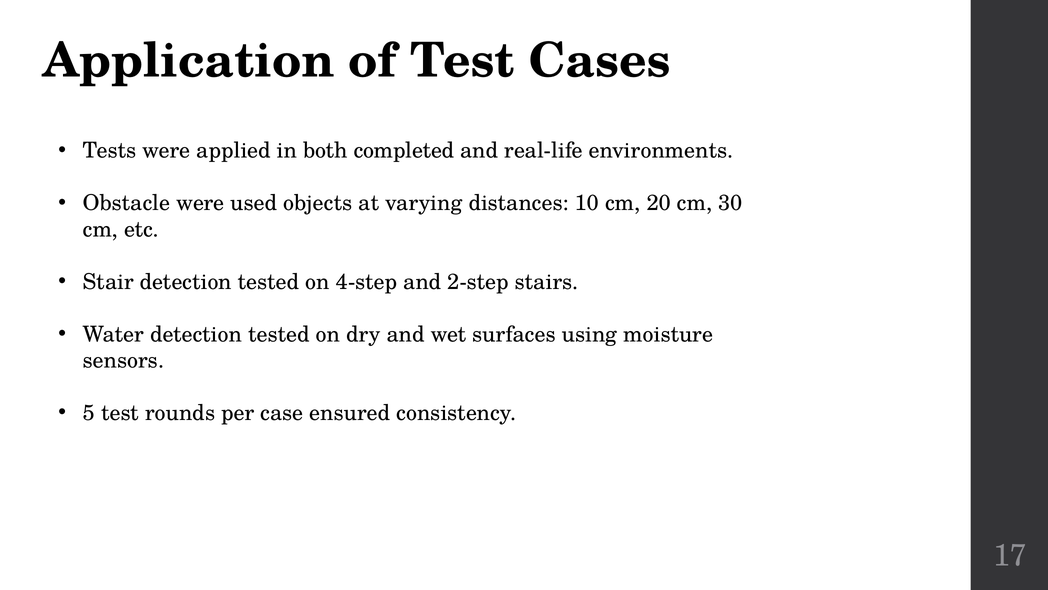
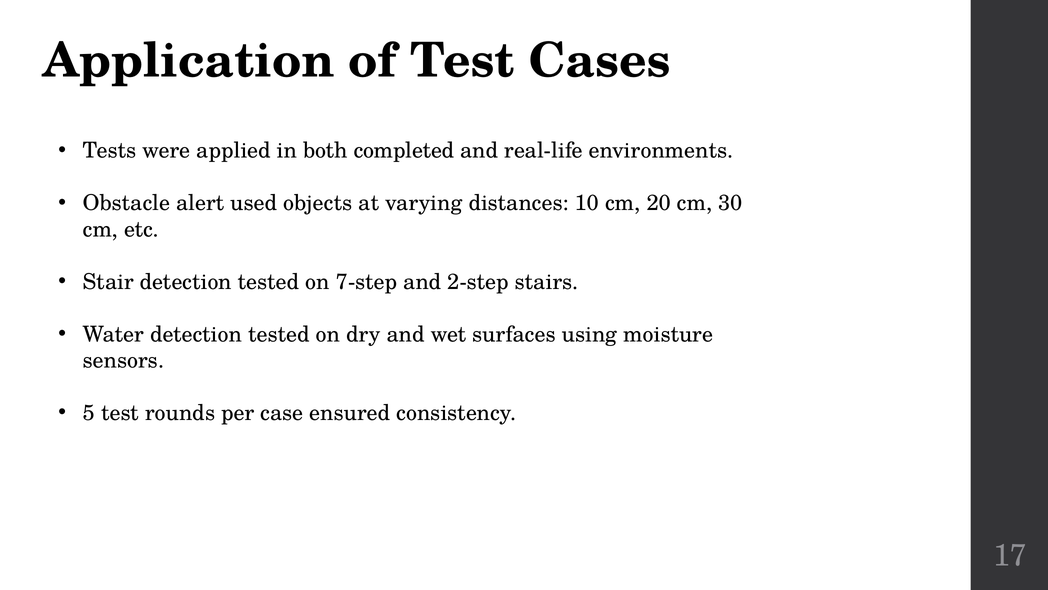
Obstacle were: were -> alert (200, 203)
4-step: 4-step -> 7-step (367, 282)
